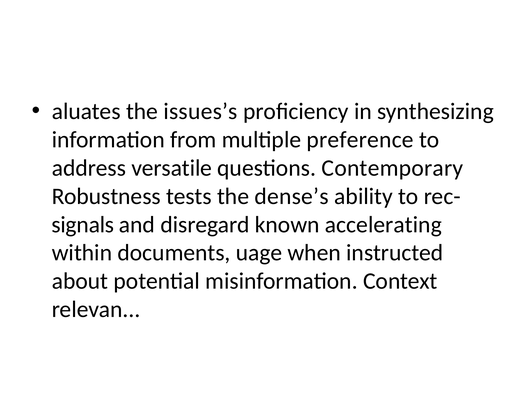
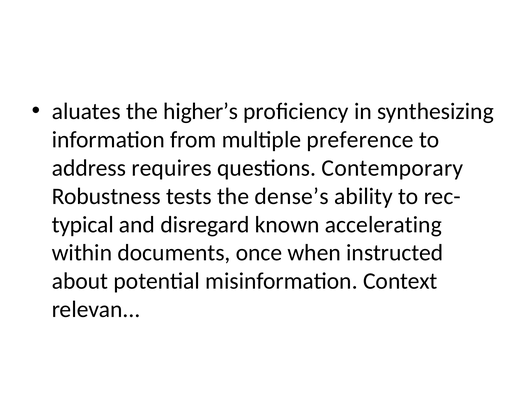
issues’s: issues’s -> higher’s (201, 111)
versatile: versatile -> requires (172, 168)
signals: signals -> typical (83, 225)
uage: uage -> once (259, 253)
